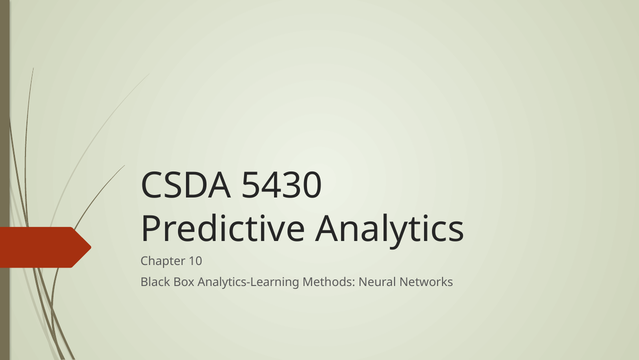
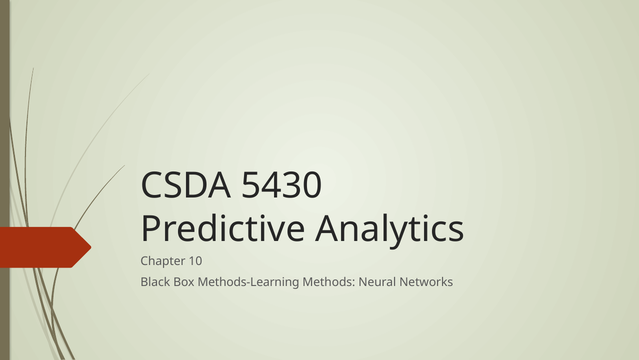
Analytics-Learning: Analytics-Learning -> Methods-Learning (248, 282)
